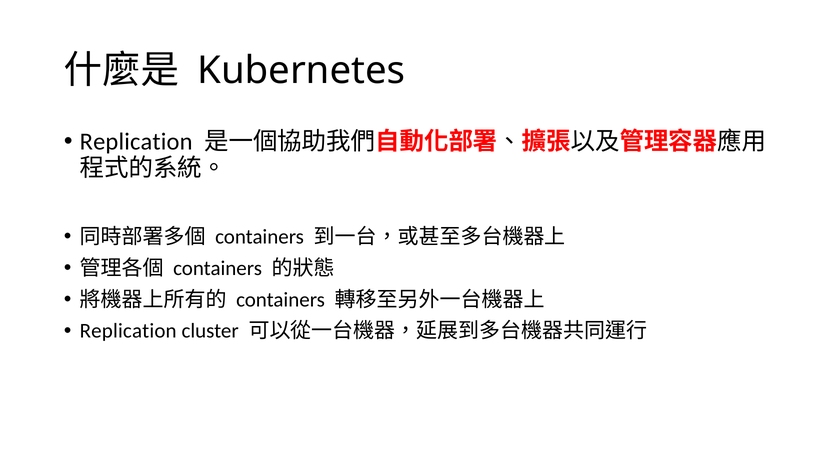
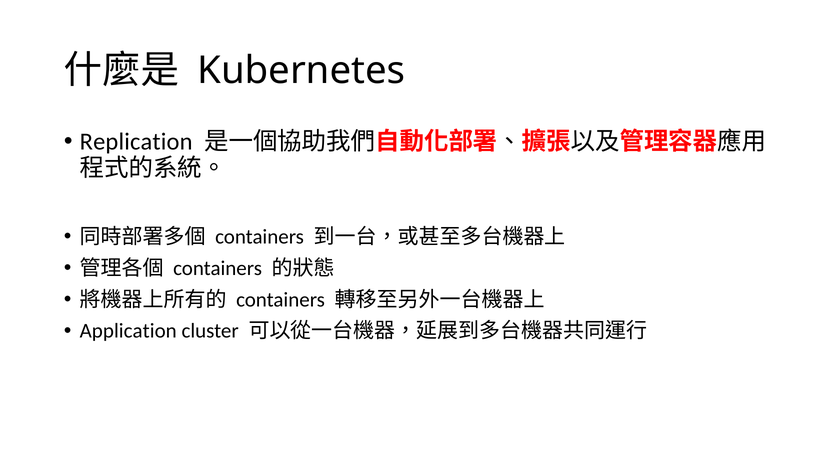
Replication: Replication -> Application (128, 331)
